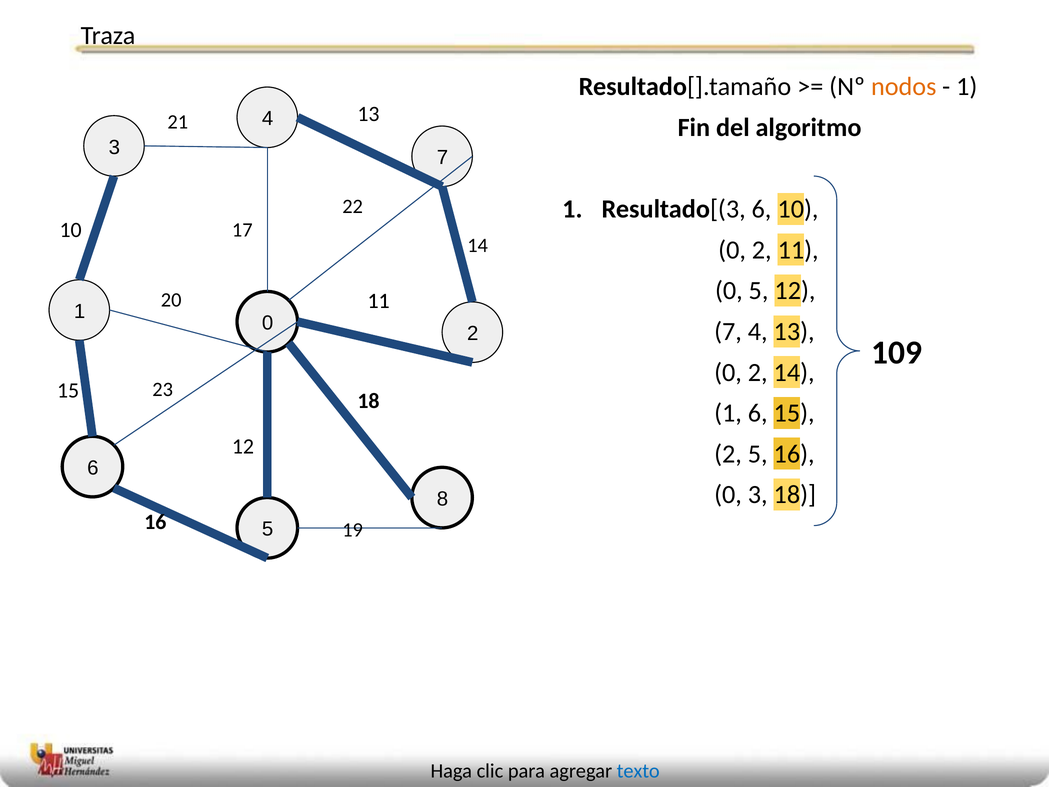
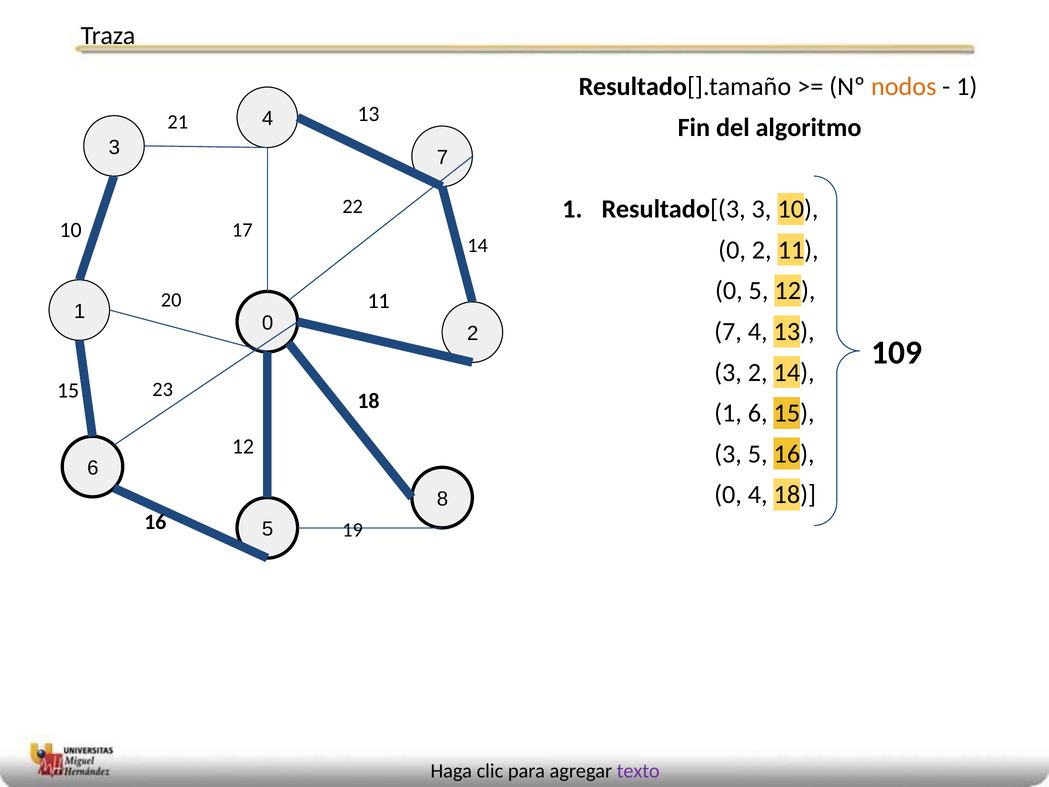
Resultado[(3 6: 6 -> 3 (761, 209)
0: 0 -> 3 (728, 372)
2: 2 -> 3 (728, 454)
0 3: 3 -> 4 (758, 495)
texto colour: blue -> purple (638, 771)
